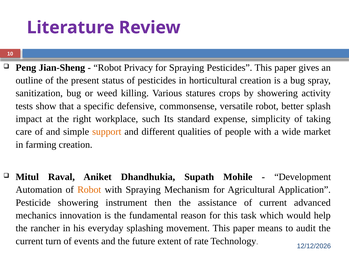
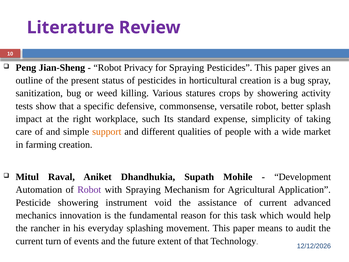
Robot colour: orange -> purple (89, 190)
then: then -> void (163, 202)
of rate: rate -> that (201, 241)
